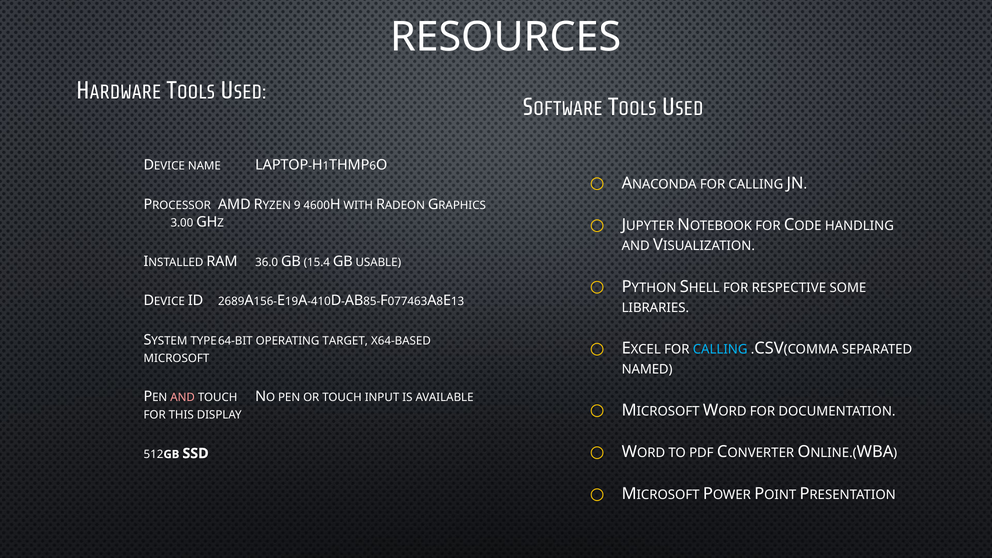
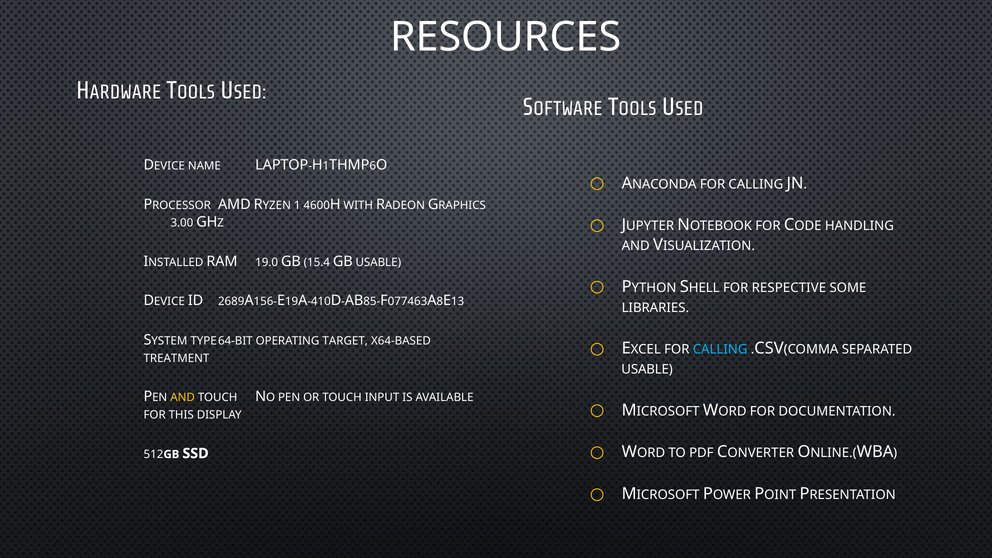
9: 9 -> 1 (297, 206)
36.0: 36.0 -> 19.0 (267, 262)
MICROSOFT: MICROSOFT -> TREATMENT (176, 358)
NAMED: NAMED -> USABLE (647, 369)
AND colour: pink -> yellow (183, 398)
